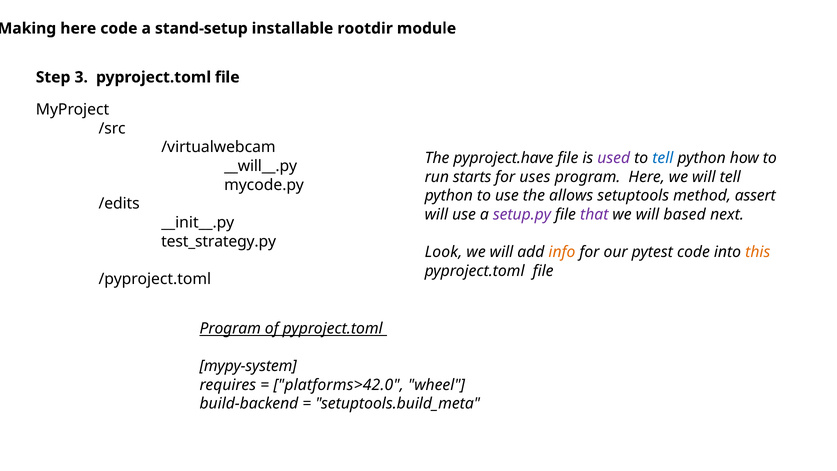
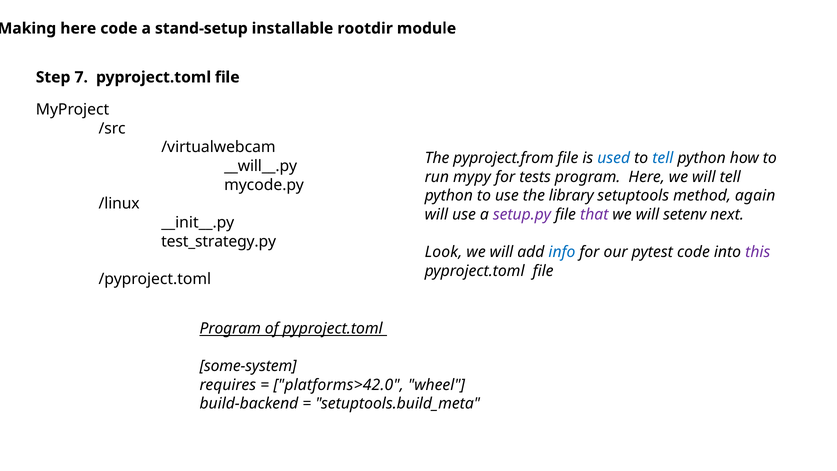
3: 3 -> 7 (81, 77)
pyproject.have: pyproject.have -> pyproject.from (503, 158)
used colour: purple -> blue (614, 158)
starts: starts -> mypy (472, 177)
uses: uses -> tests (535, 177)
allows: allows -> library (571, 196)
assert: assert -> again (755, 196)
/edits: /edits -> /linux (119, 204)
based: based -> setenv (685, 214)
info colour: orange -> blue (562, 252)
this colour: orange -> purple (758, 252)
mypy-system: mypy-system -> some-system (248, 366)
